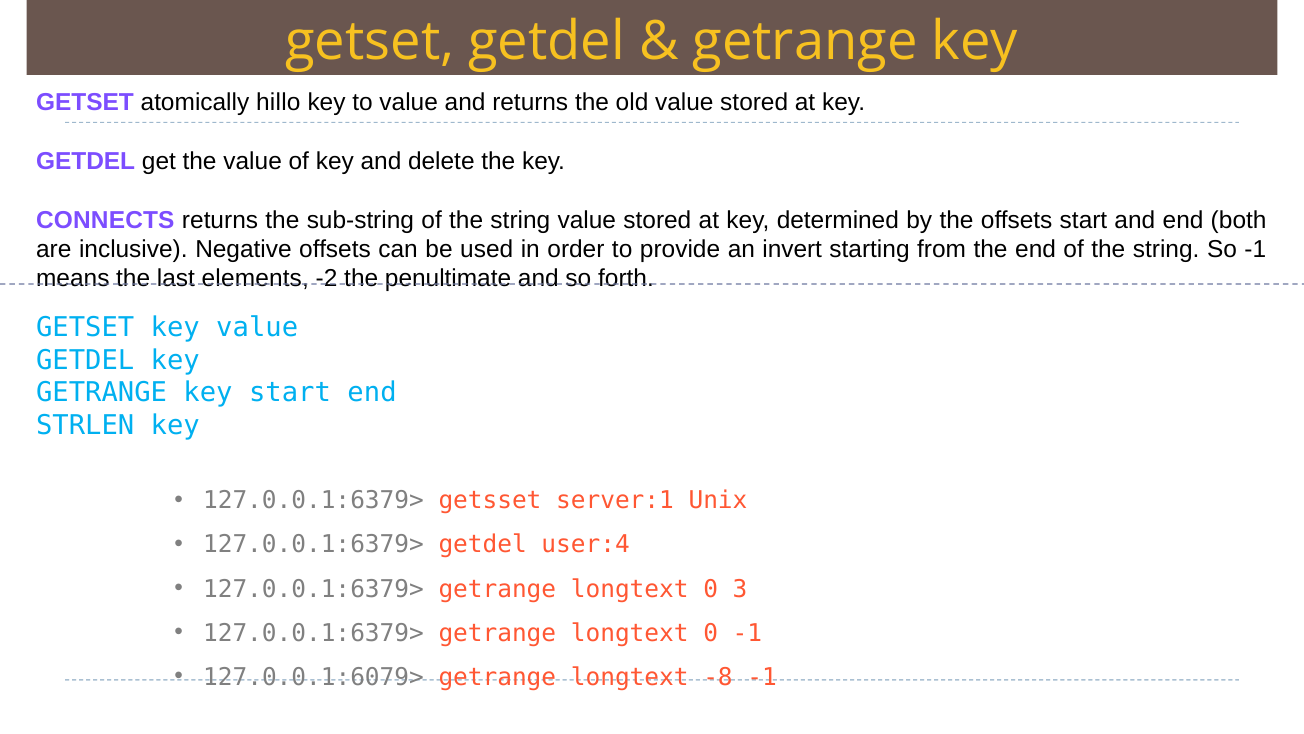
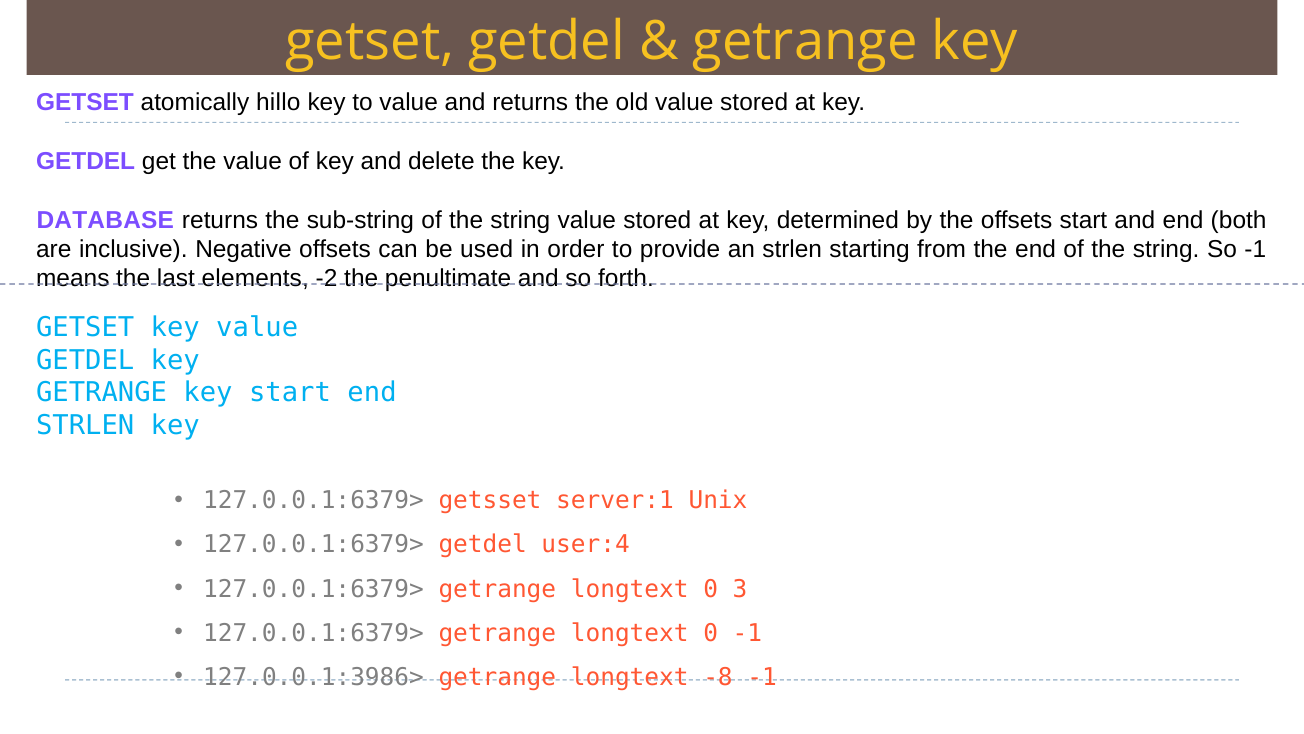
CONNECTS: CONNECTS -> DATABASE (105, 220)
an invert: invert -> strlen (792, 249)
127.0.0.1:6079>: 127.0.0.1:6079> -> 127.0.0.1:3986> (314, 677)
